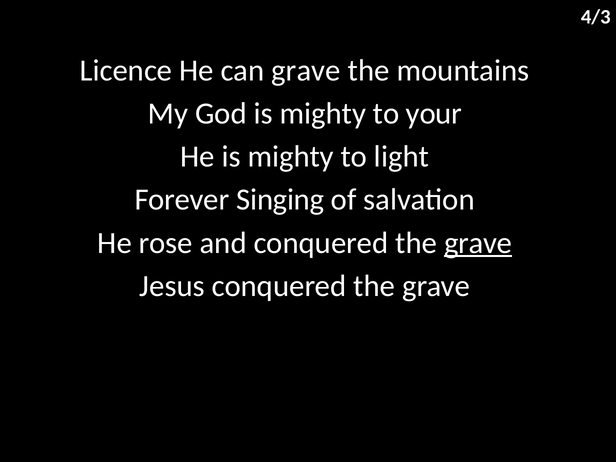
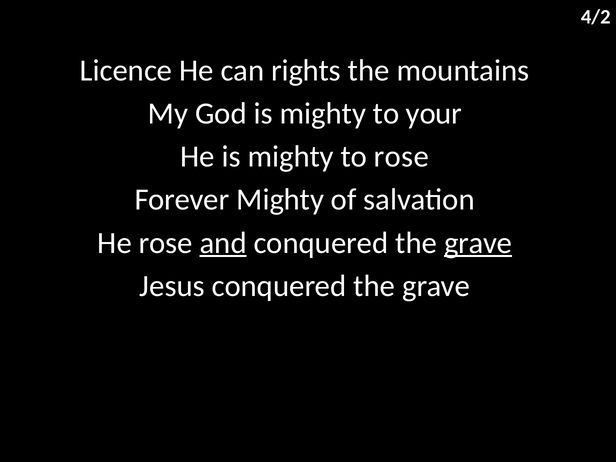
4/3: 4/3 -> 4/2 (596, 17)
can grave: grave -> rights (306, 70)
to light: light -> rose (401, 157)
Forever Singing: Singing -> Mighty (280, 200)
and underline: none -> present (223, 243)
